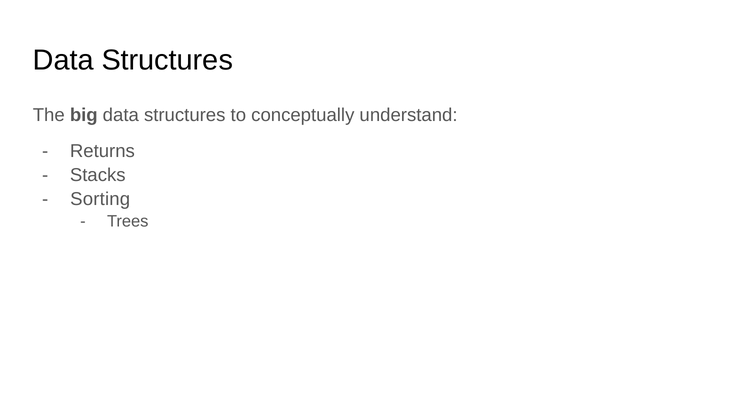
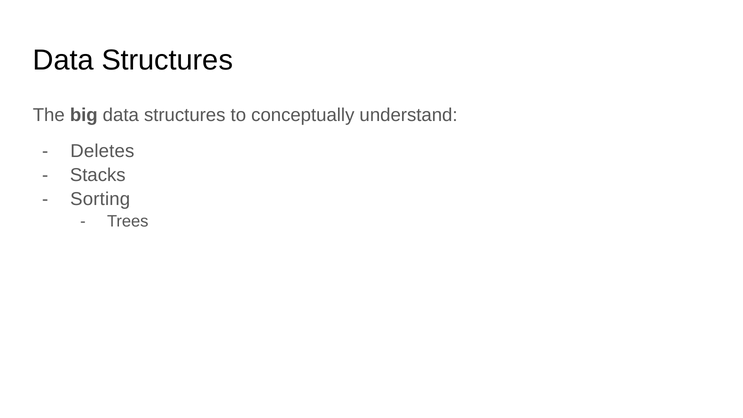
Returns: Returns -> Deletes (102, 151)
